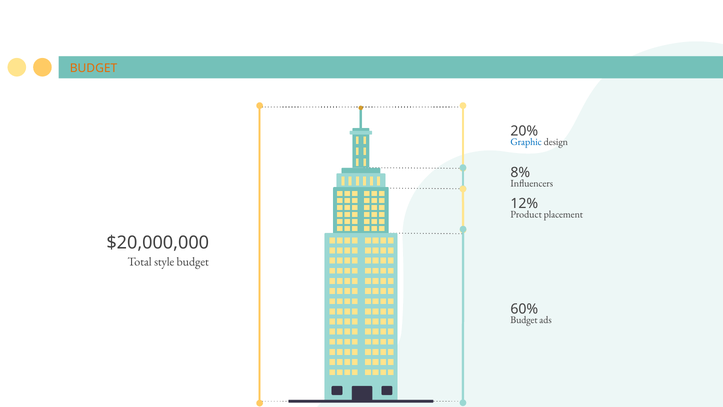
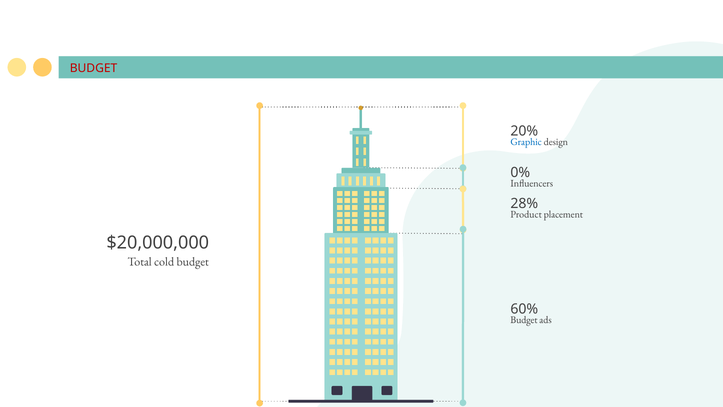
BUDGET colour: orange -> red (94, 68)
8%: 8% -> 0% (520, 172)
12%: 12% -> 28% (524, 204)
style: style -> cold (164, 262)
